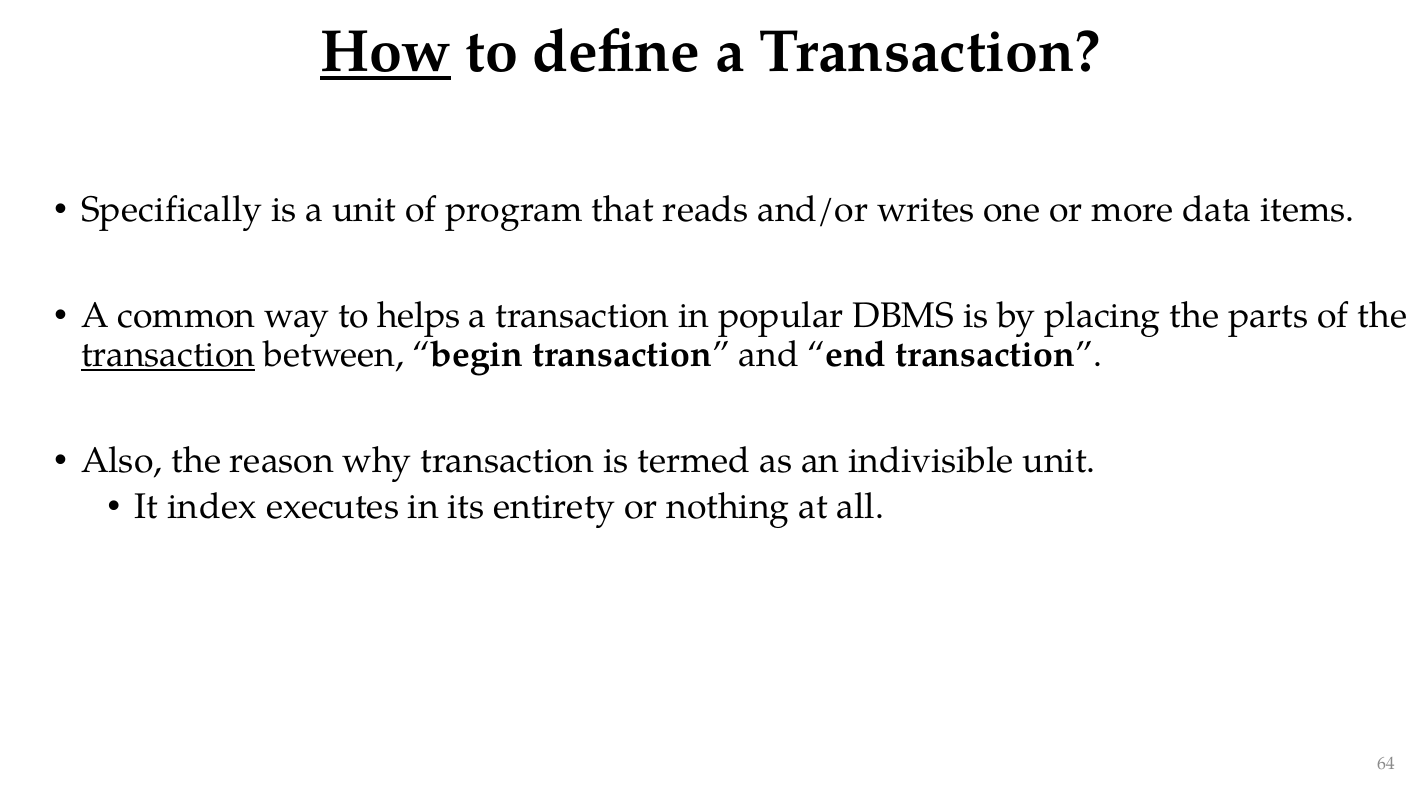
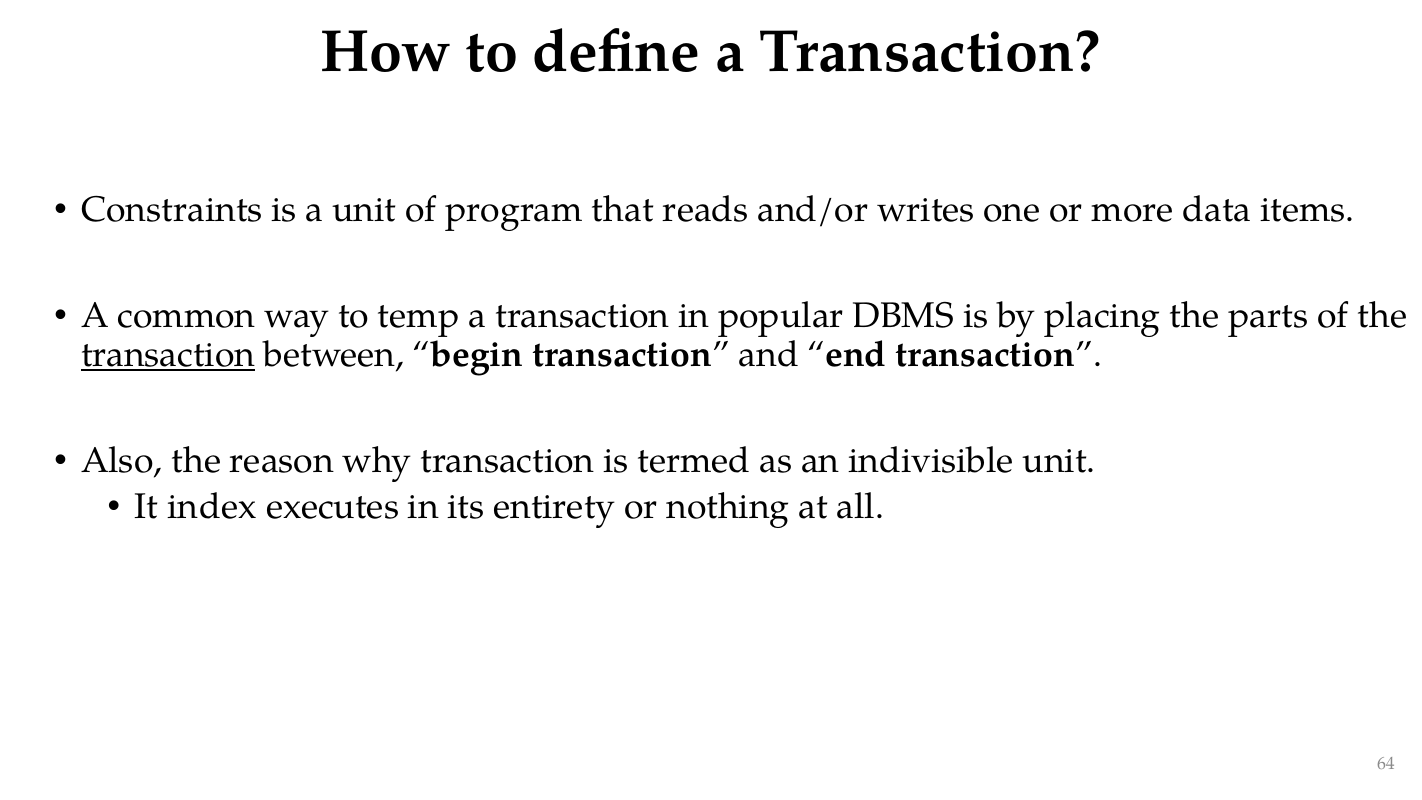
How underline: present -> none (386, 52)
Specifically: Specifically -> Constraints (172, 210)
helps: helps -> temp (419, 316)
